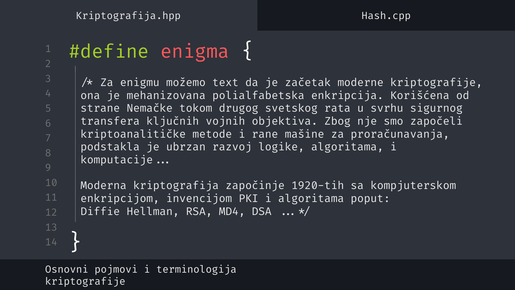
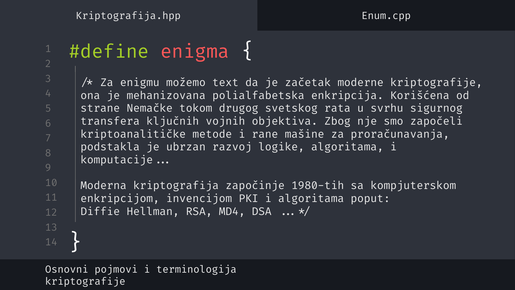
Hash.cpp: Hash.cpp -> Enum.cpp (386, 16)
1920-tih: 1920-tih -> 1980-tih (318, 186)
